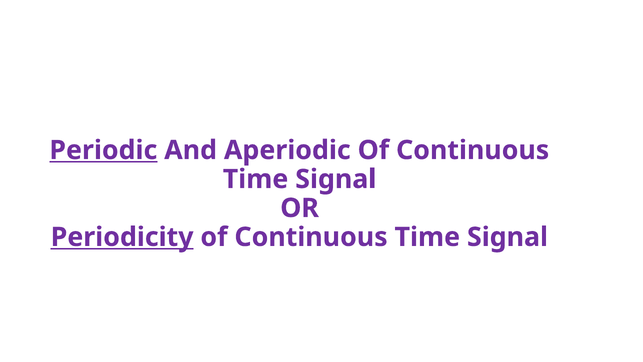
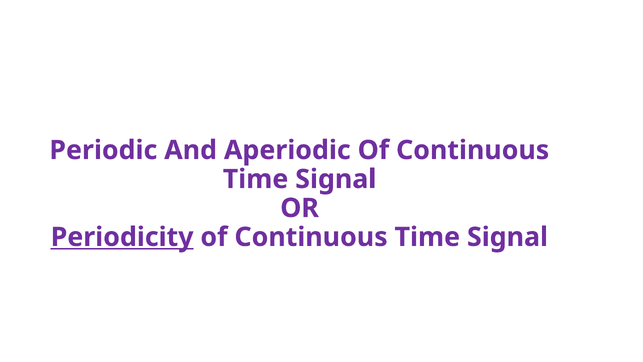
Periodic underline: present -> none (103, 150)
